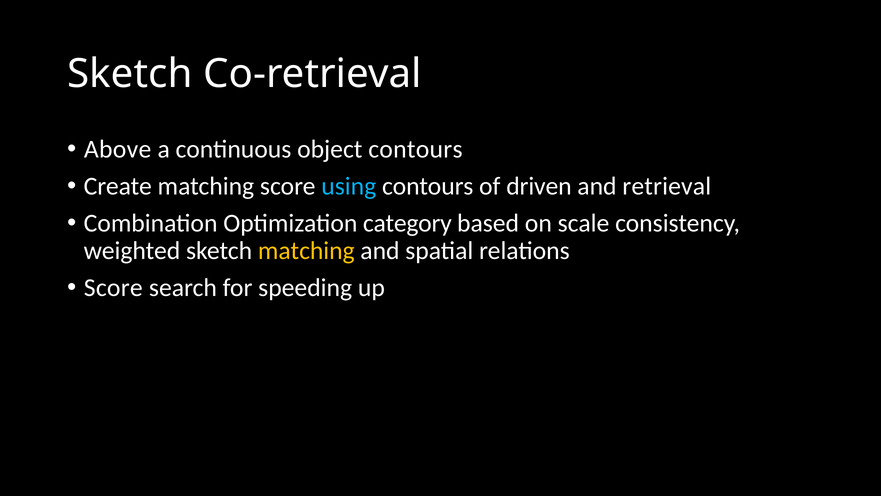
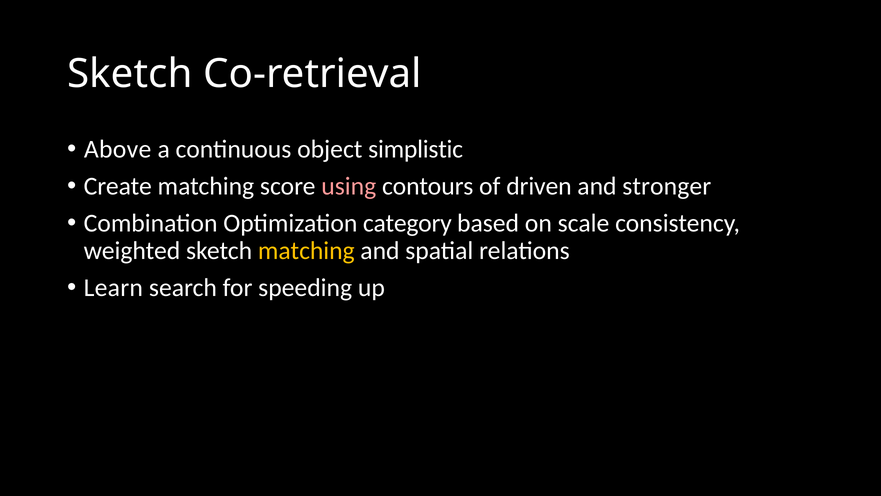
object contours: contours -> simplistic (416, 149)
using colour: light blue -> pink (349, 186)
retrieval: retrieval -> stronger (667, 186)
Score: Score -> Learn (113, 288)
